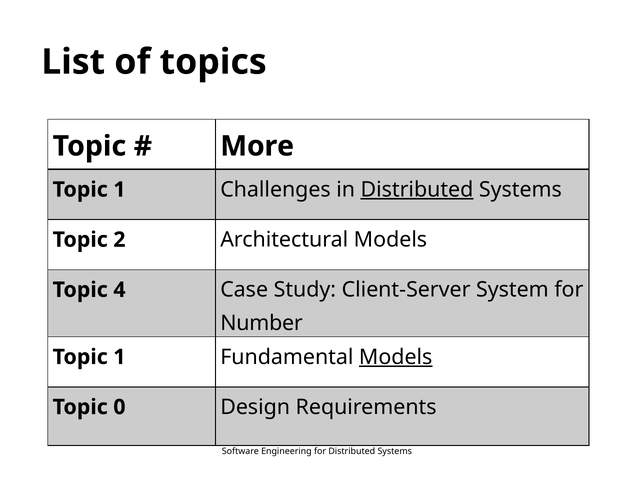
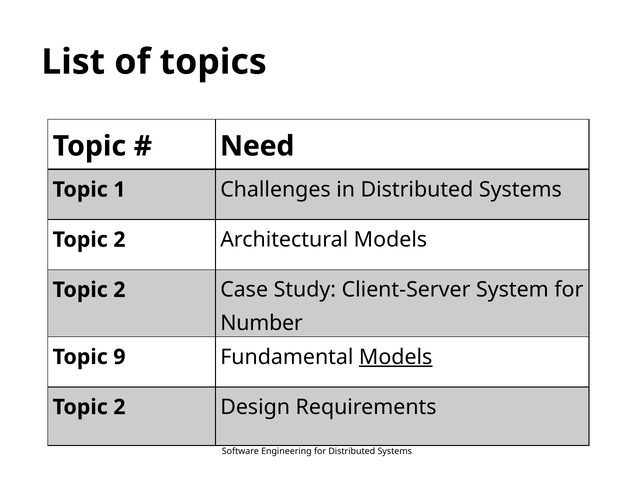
More: More -> Need (257, 146)
Distributed underline: present -> none (417, 190)
4: 4 -> 2 (119, 290)
1: 1 -> 9 (119, 357)
0: 0 -> 2 (119, 408)
